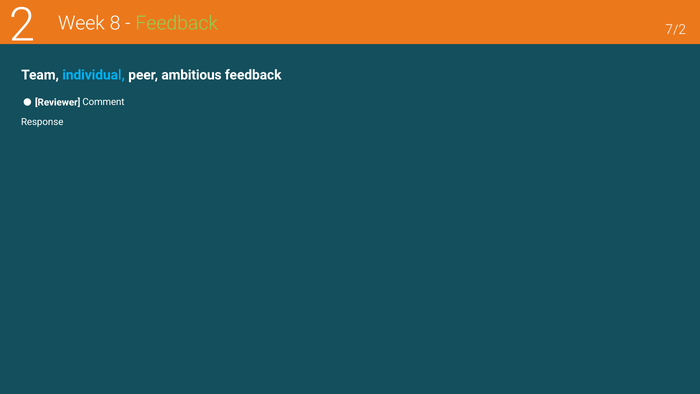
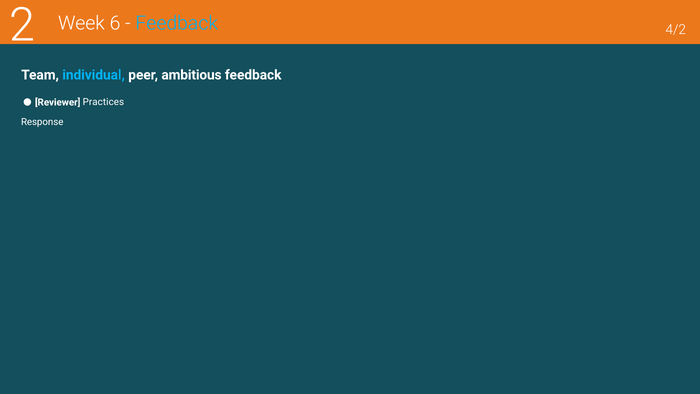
8: 8 -> 6 (115, 23)
Feedback colour: light green -> light blue (177, 23)
7/2: 7/2 -> 4/2 (676, 30)
Comment: Comment -> Practices (103, 102)
